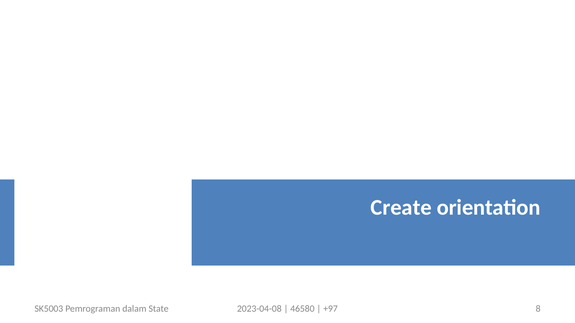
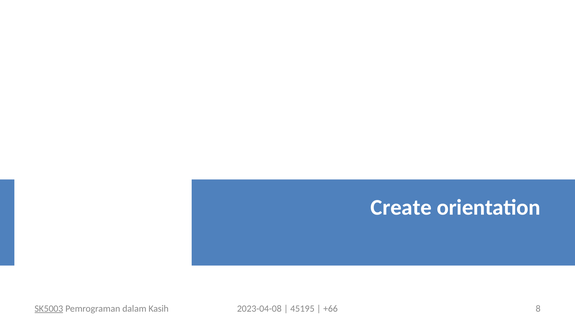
SK5003 underline: none -> present (49, 309)
State: State -> Kasih (159, 309)
46580: 46580 -> 45195 (302, 309)
+97: +97 -> +66 (330, 309)
